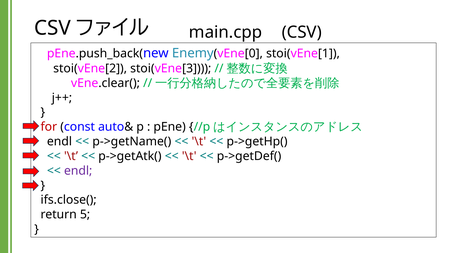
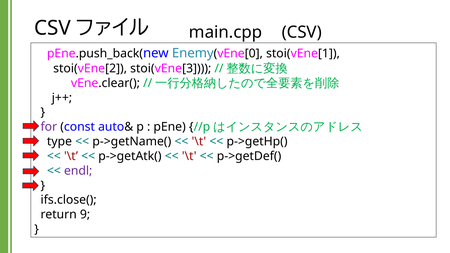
for colour: red -> purple (49, 127)
endl: endl -> type (59, 142)
5: 5 -> 9 (85, 215)
